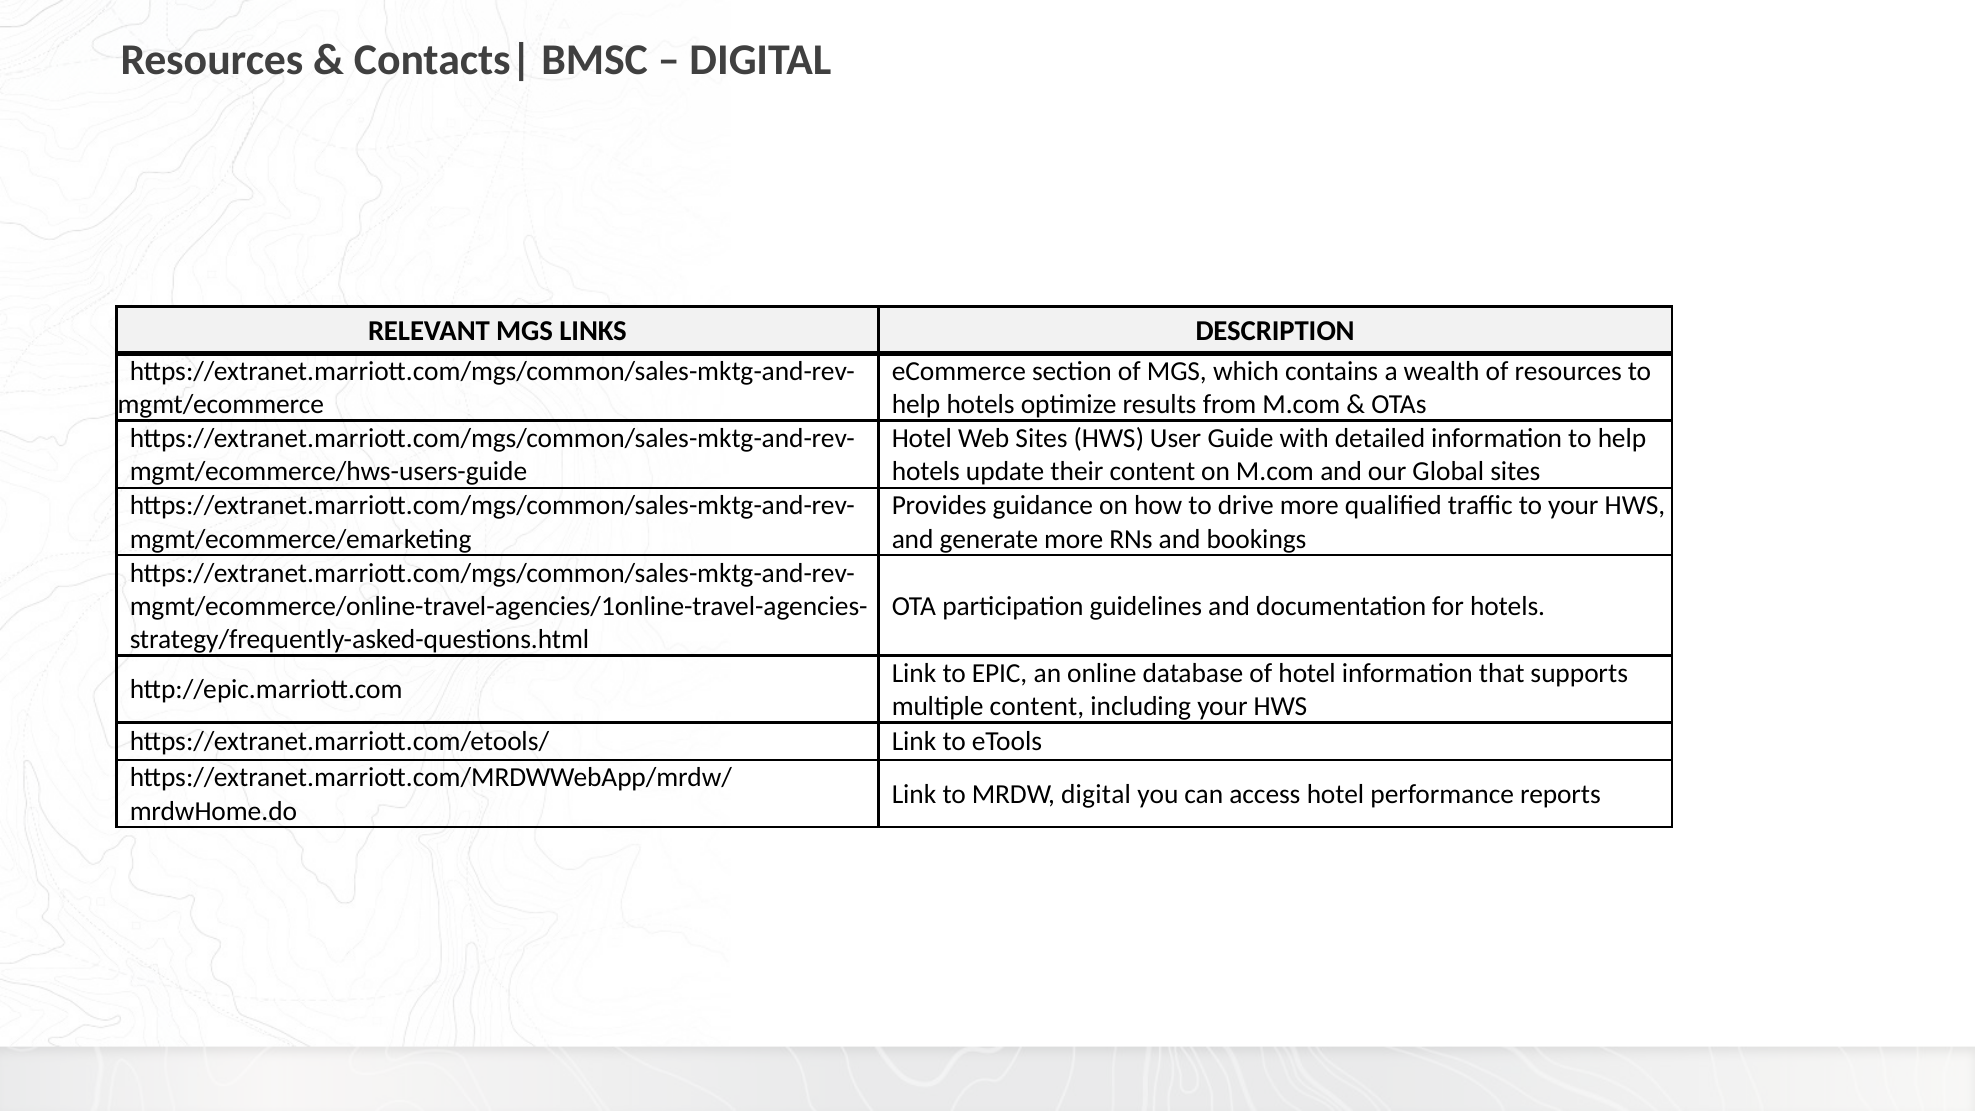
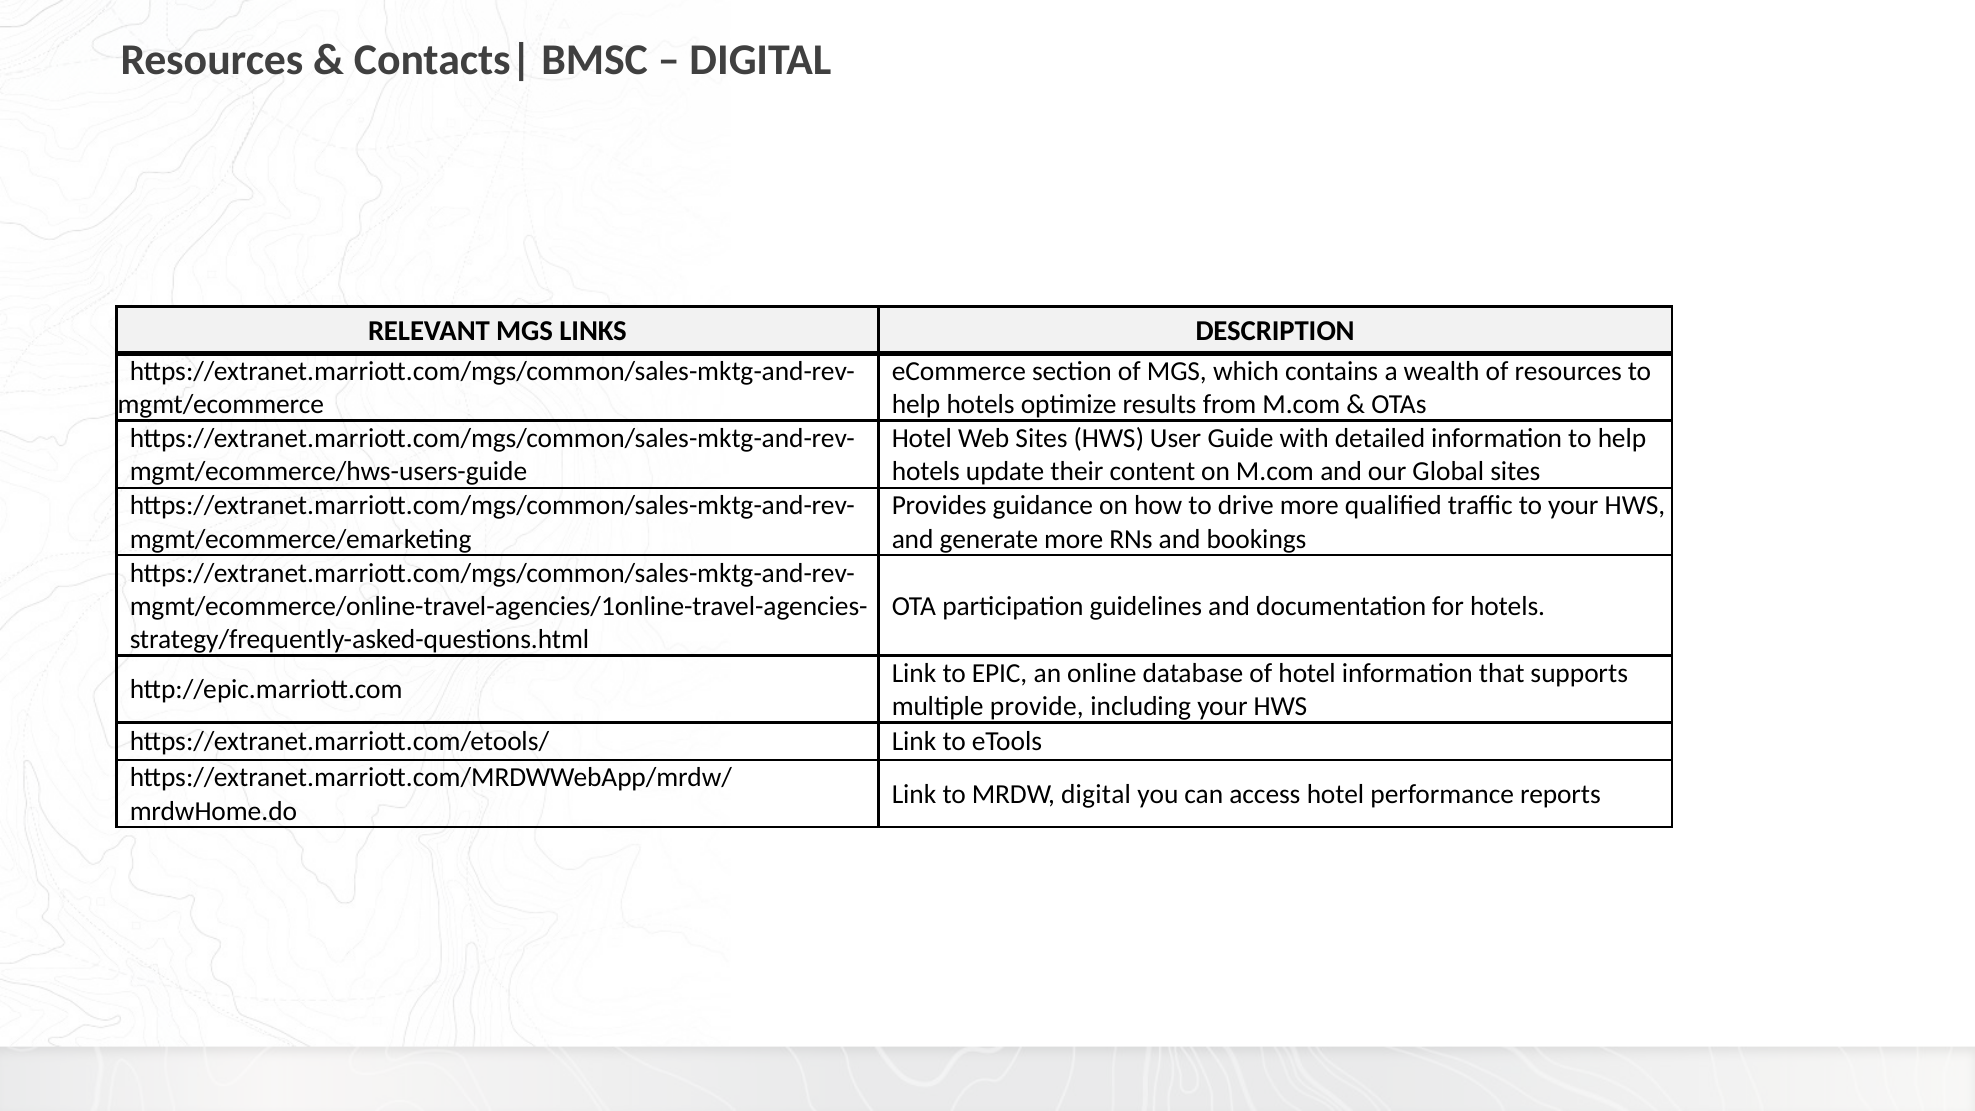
multiple content: content -> provide (1037, 707)
